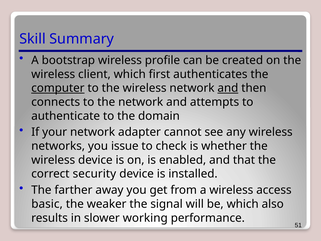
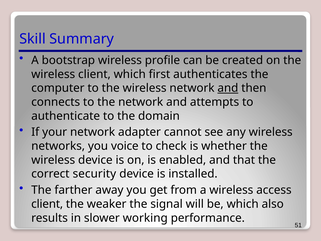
computer underline: present -> none (58, 88)
issue: issue -> voice (125, 146)
basic: basic -> client (47, 204)
